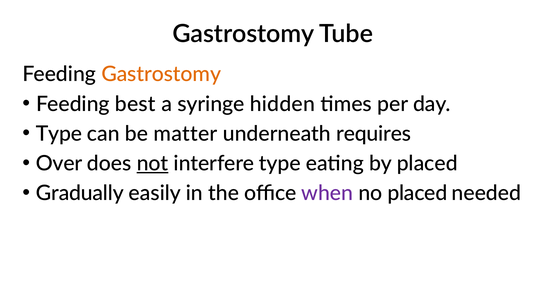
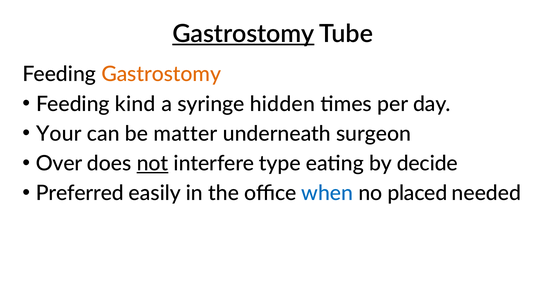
Gastrostomy underline: none -> present (243, 34)
best: best -> kind (135, 104)
Type: Type -> Your (59, 134)
requires: requires -> surgeon (374, 134)
by placed: placed -> decide (427, 164)
Gradually: Gradually -> Preferred (80, 194)
when colour: purple -> blue (327, 194)
